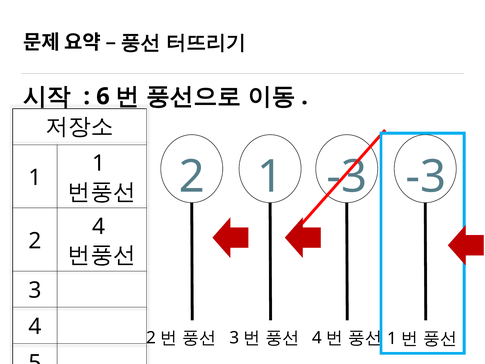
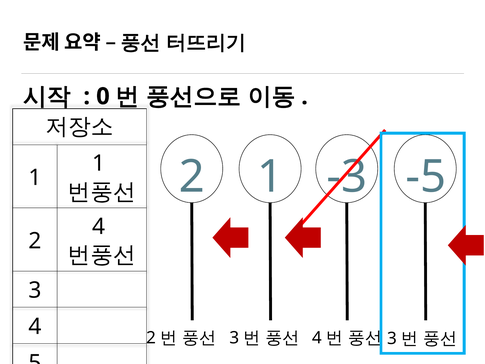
6: 6 -> 0 (103, 96)
-3: -3 -> -5 (426, 177)
1: 1 -> 3 (392, 338)
